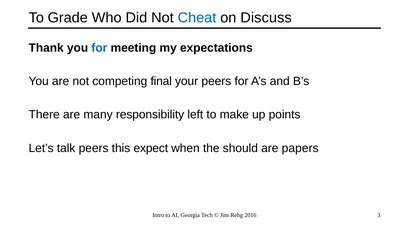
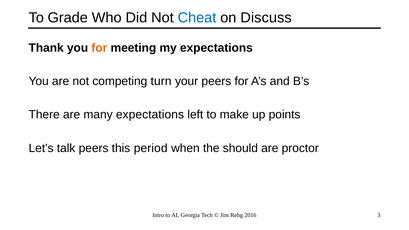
for colour: blue -> orange (99, 48)
final: final -> turn (161, 81)
many responsibility: responsibility -> expectations (150, 115)
expect: expect -> period (151, 148)
papers: papers -> proctor (300, 148)
